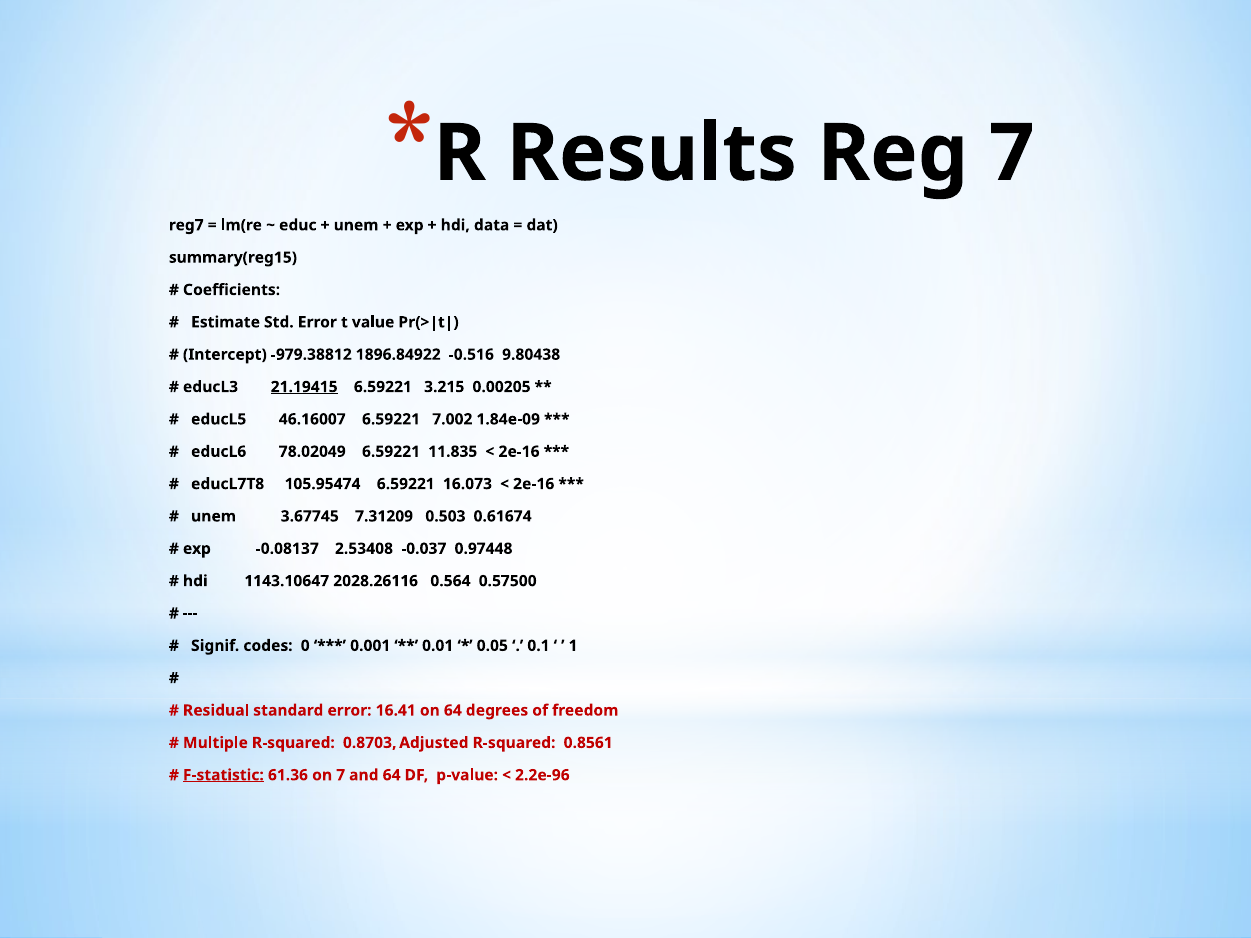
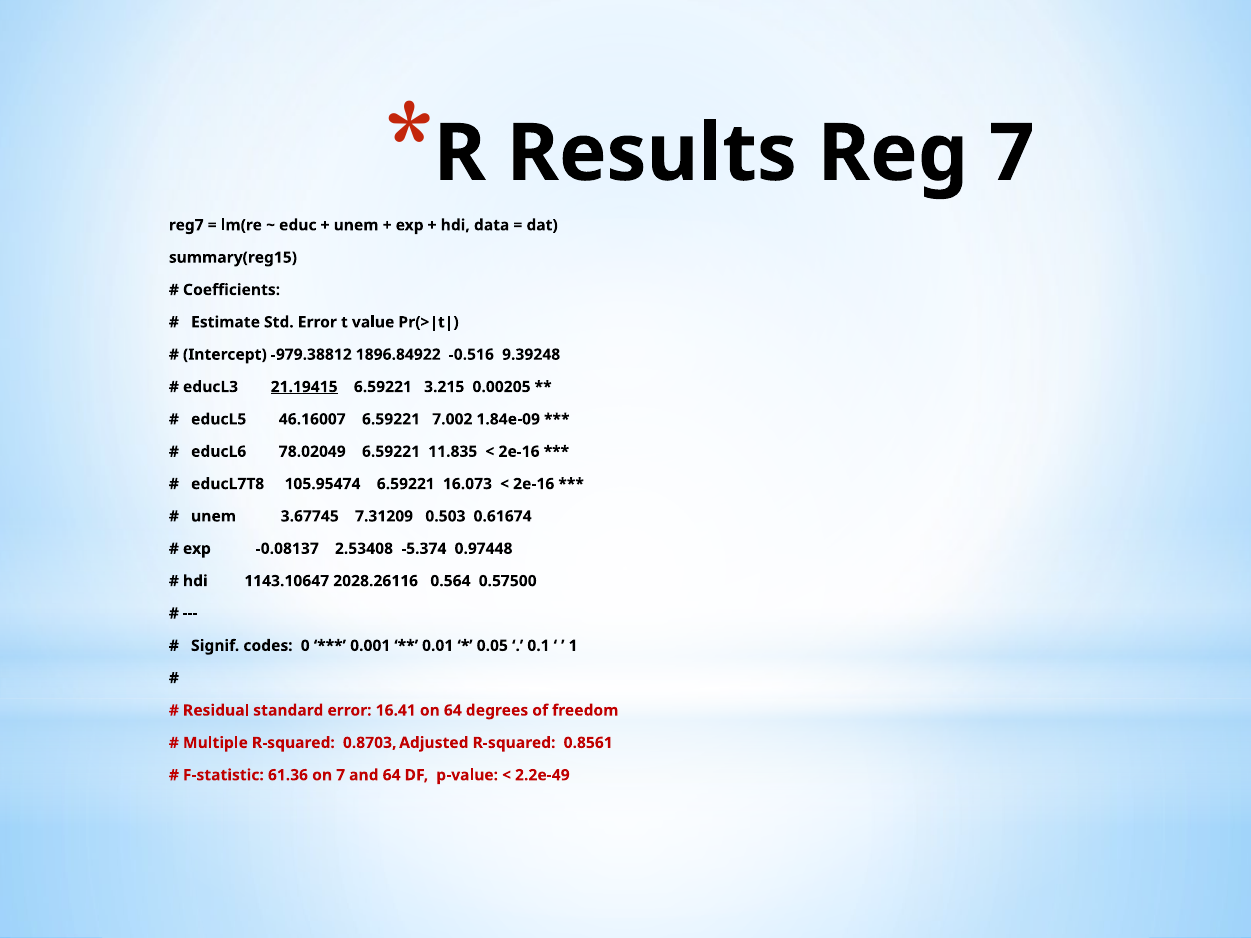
9.80438: 9.80438 -> 9.39248 (531, 355)
-0.037: -0.037 -> -5.374 (424, 549)
F-statistic underline: present -> none (223, 775)
2.2e-96: 2.2e-96 -> 2.2e-49 (542, 775)
